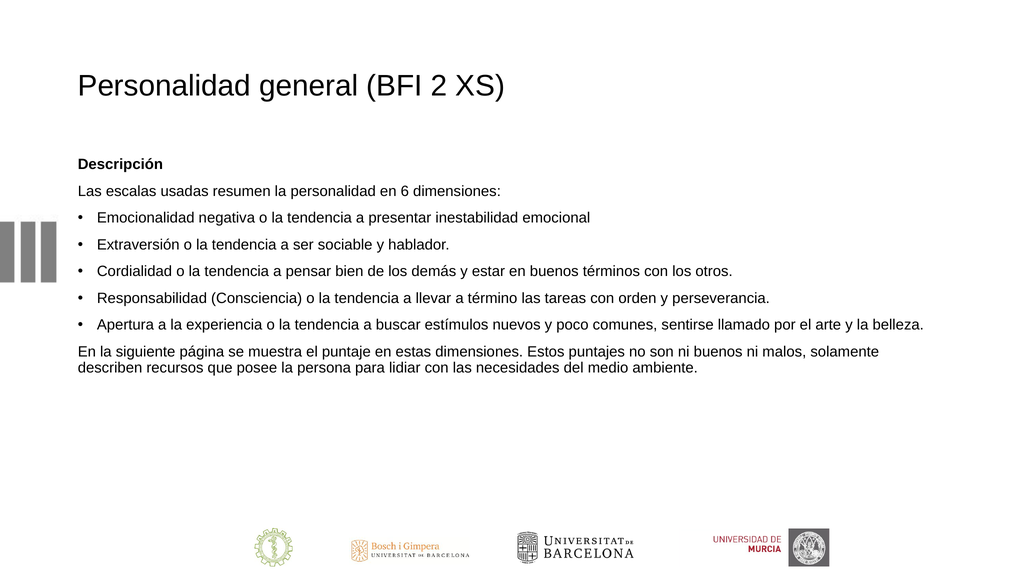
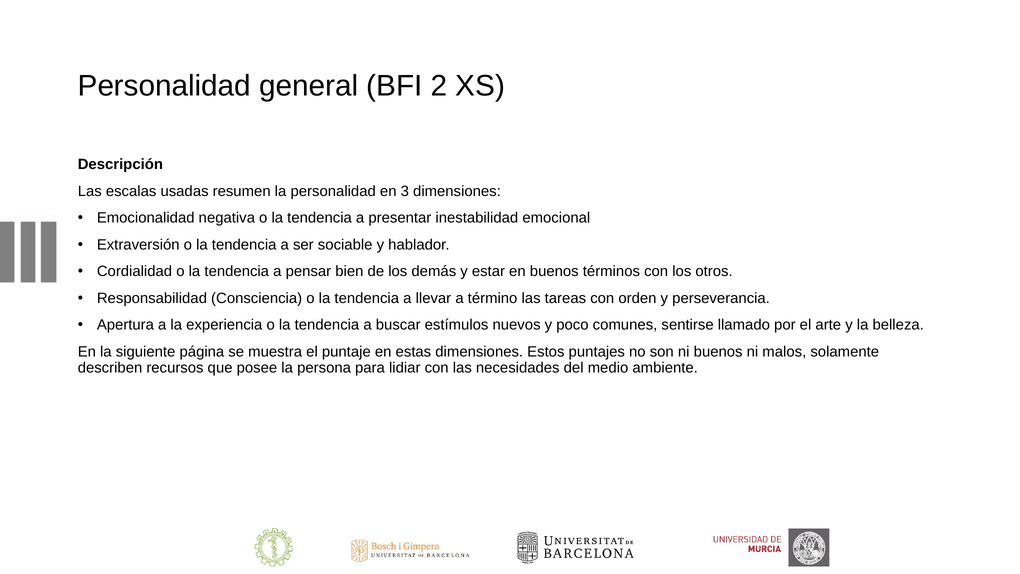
6: 6 -> 3 (405, 191)
